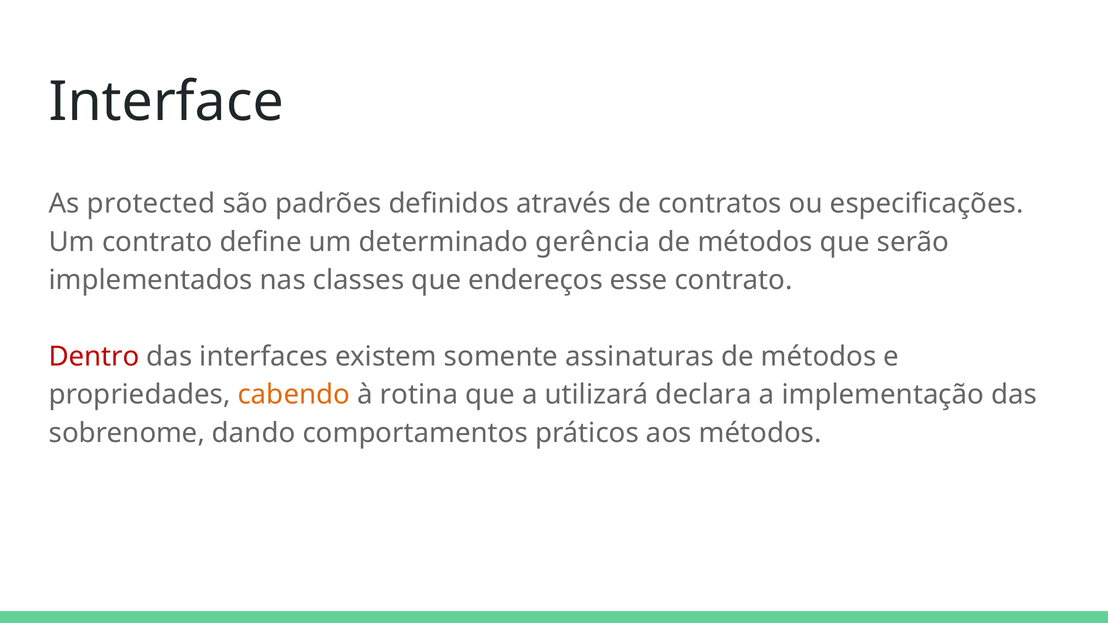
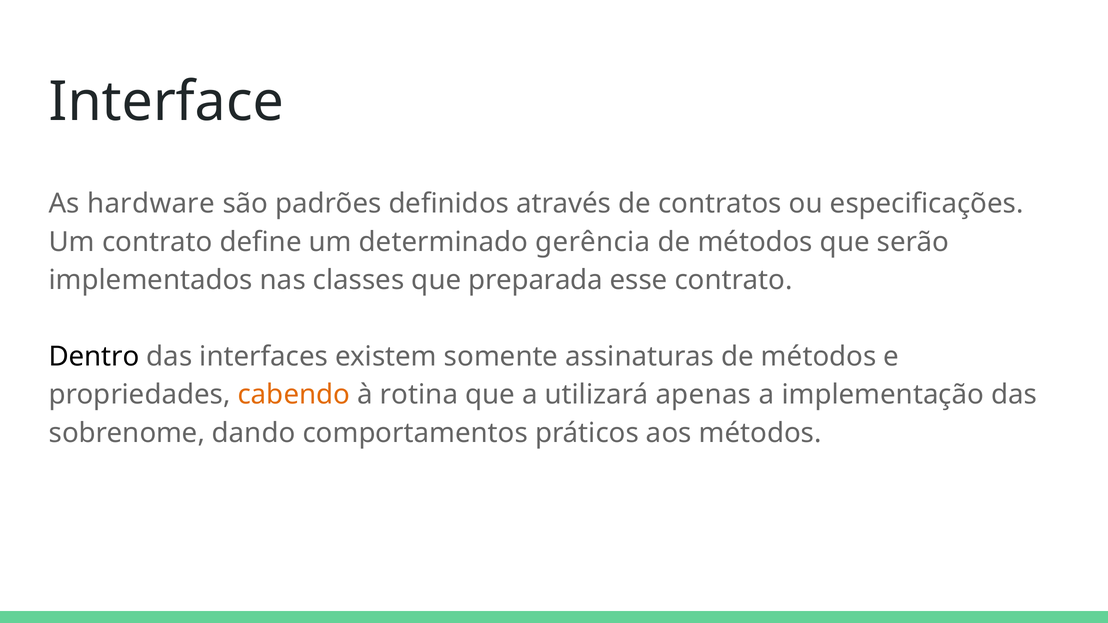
protected: protected -> hardware (151, 204)
endereços: endereços -> preparada (536, 280)
Dentro colour: red -> black (94, 357)
declara: declara -> apenas (703, 395)
